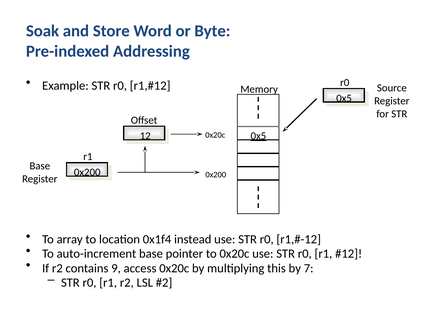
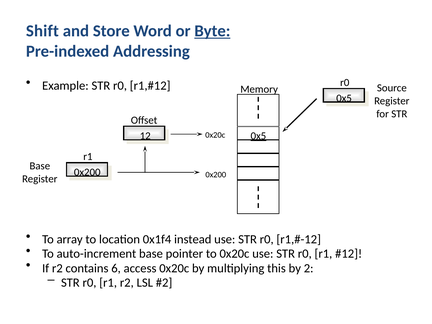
Soak: Soak -> Shift (42, 31)
Byte underline: none -> present (212, 31)
9: 9 -> 6 (116, 268)
7: 7 -> 2 (309, 268)
